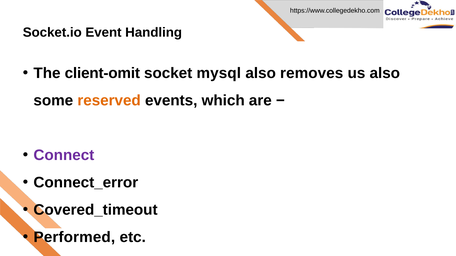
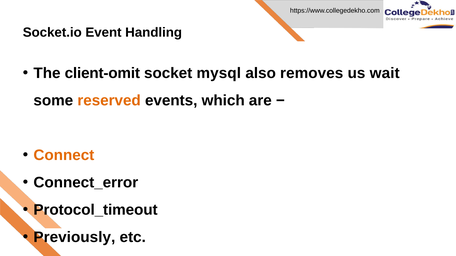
us also: also -> wait (385, 73)
Connect colour: purple -> orange (64, 156)
Covered_timeout: Covered_timeout -> Protocol_timeout (96, 210)
Performed: Performed -> Previously (74, 238)
